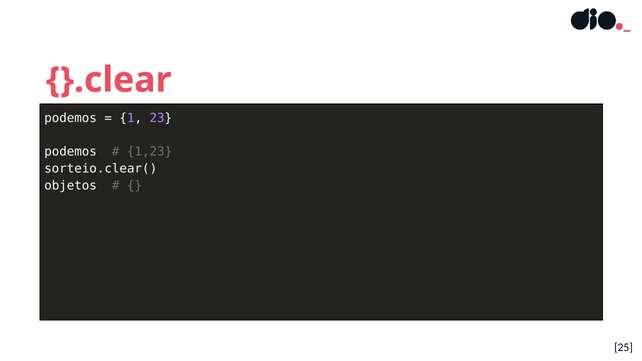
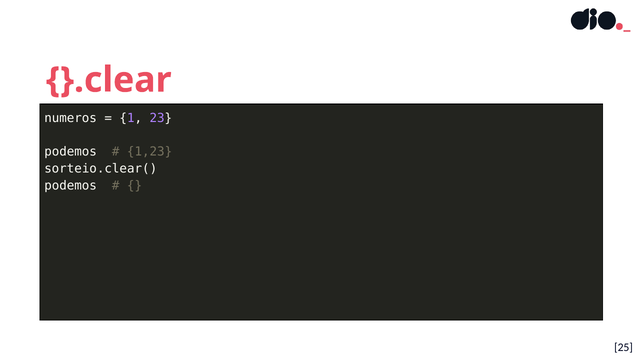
podemos: podemos -> numeros (71, 118)
objetos: objetos -> podemos (71, 186)
